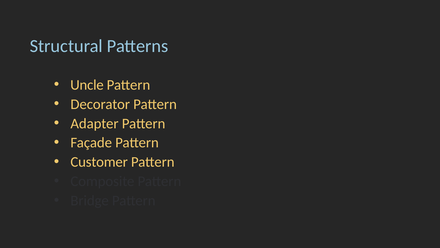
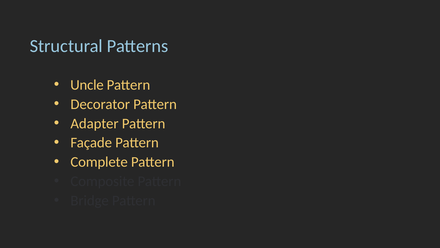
Customer: Customer -> Complete (99, 162)
